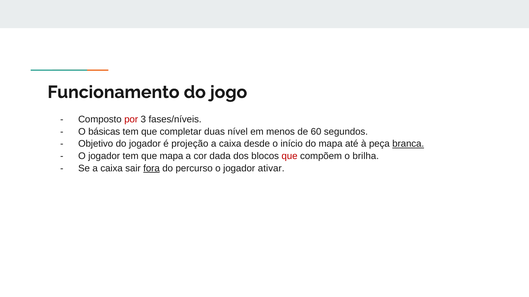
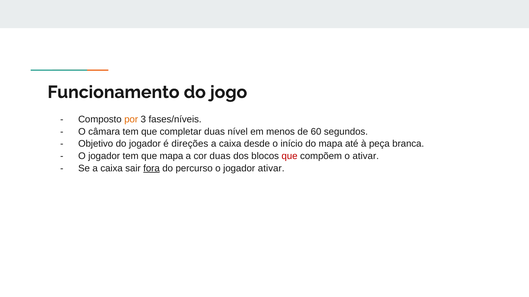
por colour: red -> orange (131, 120)
básicas: básicas -> câmara (104, 132)
projeção: projeção -> direções (190, 144)
branca underline: present -> none (408, 144)
cor dada: dada -> duas (220, 156)
o brilha: brilha -> ativar (366, 156)
